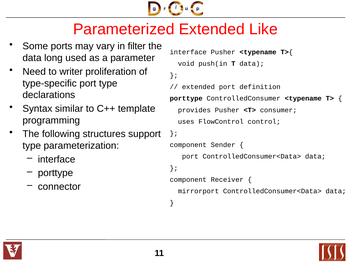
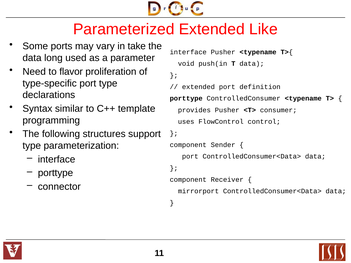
filter: filter -> take (137, 46)
writer: writer -> flavor (71, 72)
